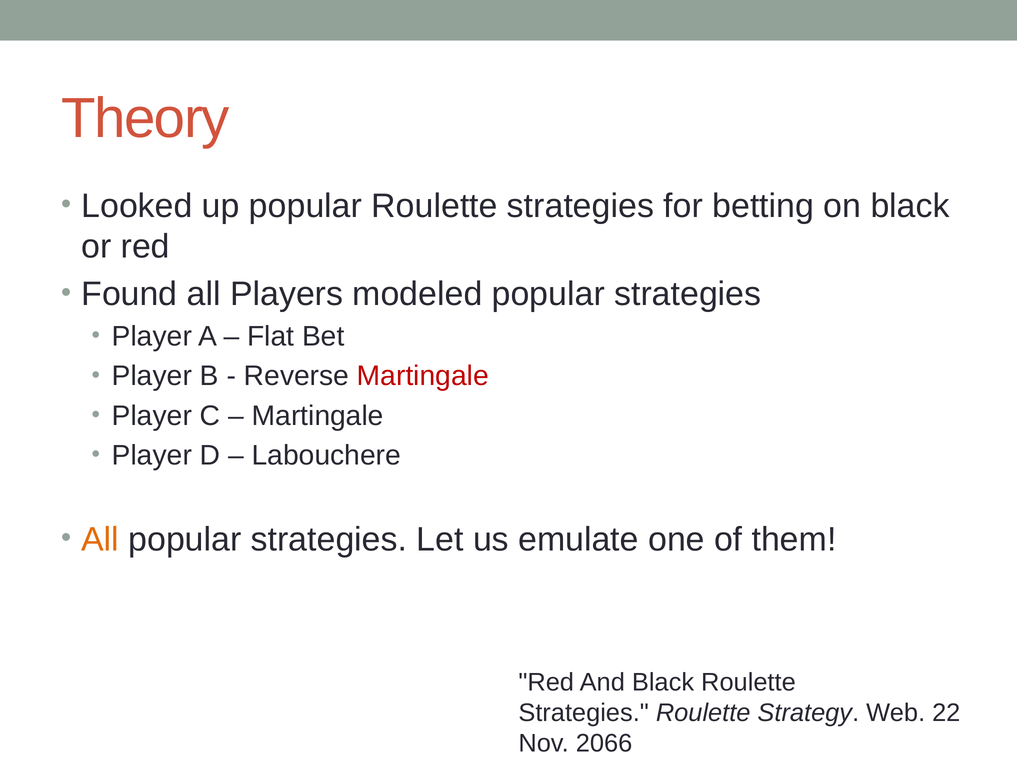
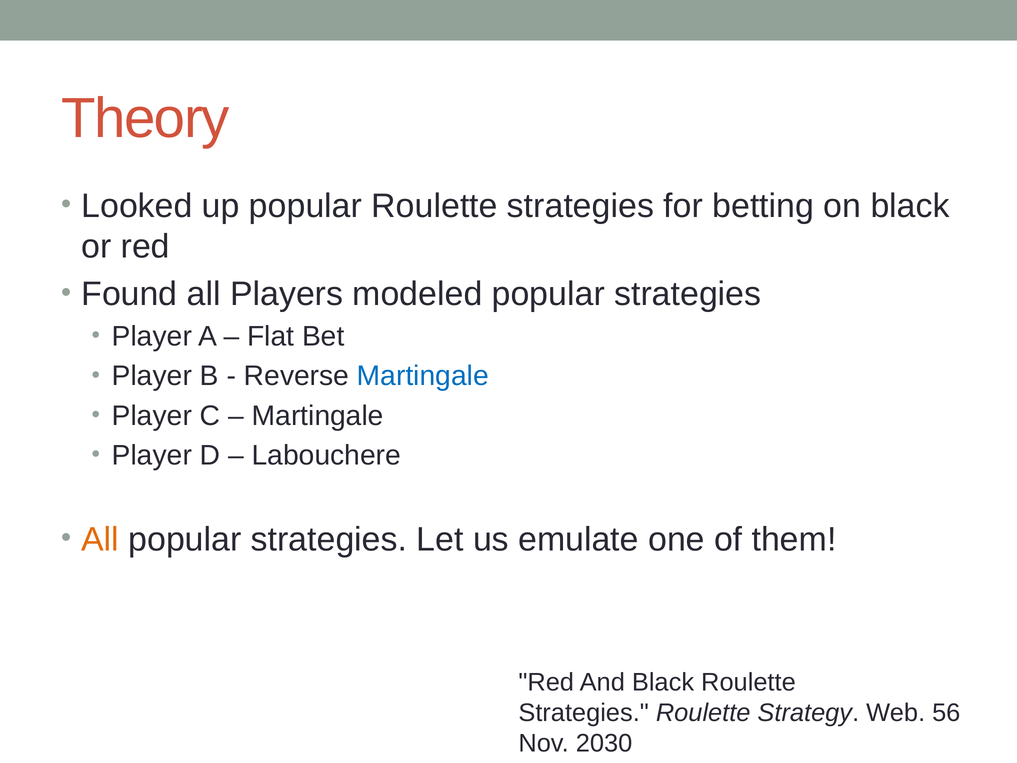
Martingale colour: red -> blue (423, 376)
22: 22 -> 56 (946, 713)
2066: 2066 -> 2030 (604, 743)
